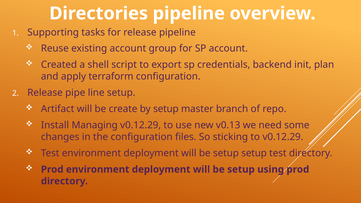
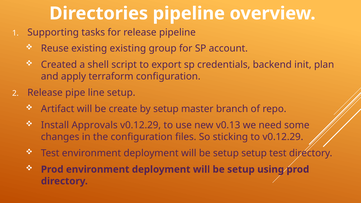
existing account: account -> existing (128, 49)
Managing: Managing -> Approvals (95, 125)
